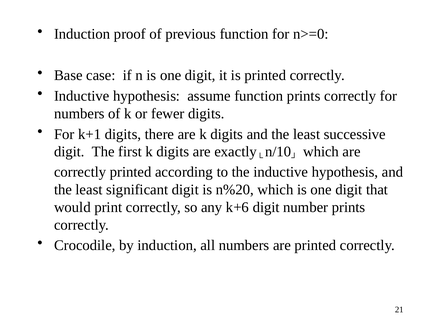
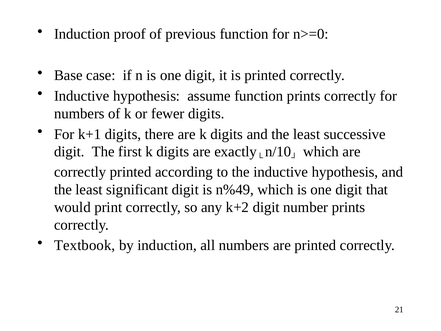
n%20: n%20 -> n%49 (235, 189)
k+6: k+6 -> k+2 (237, 207)
Crocodile: Crocodile -> Textbook (85, 245)
